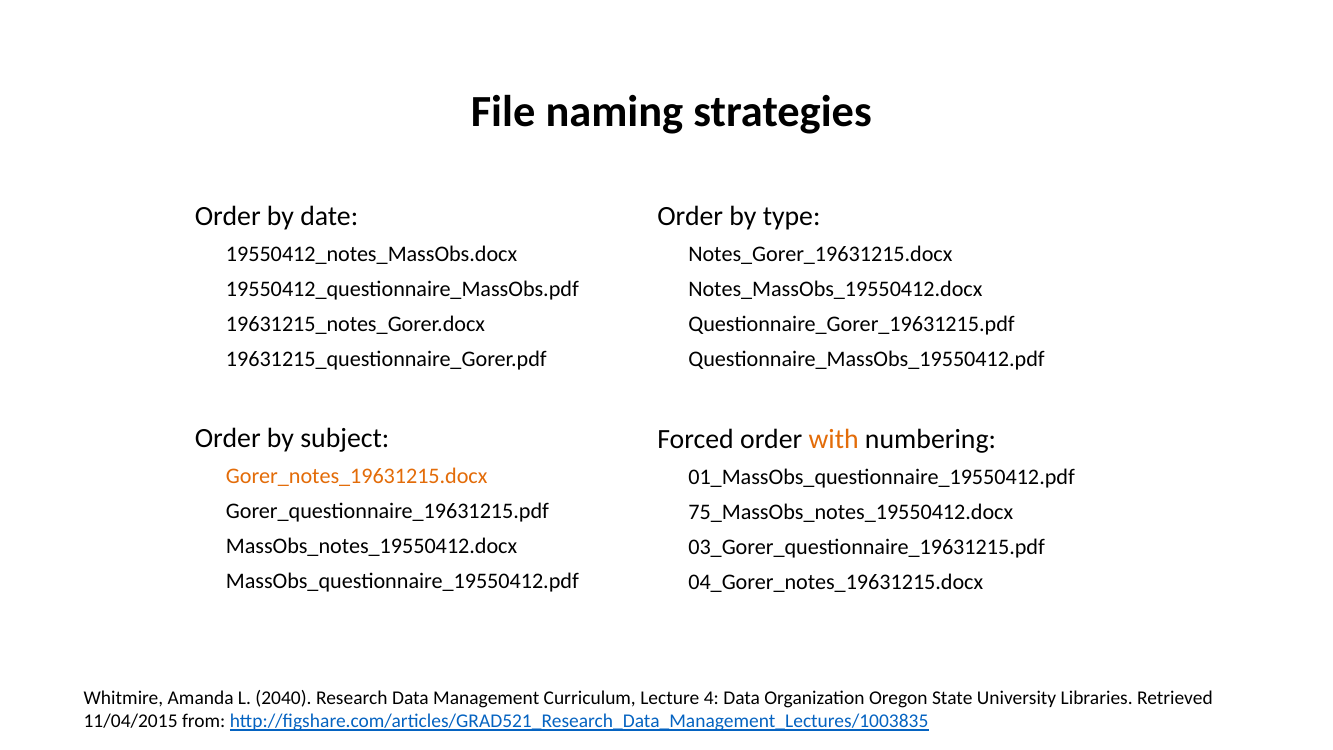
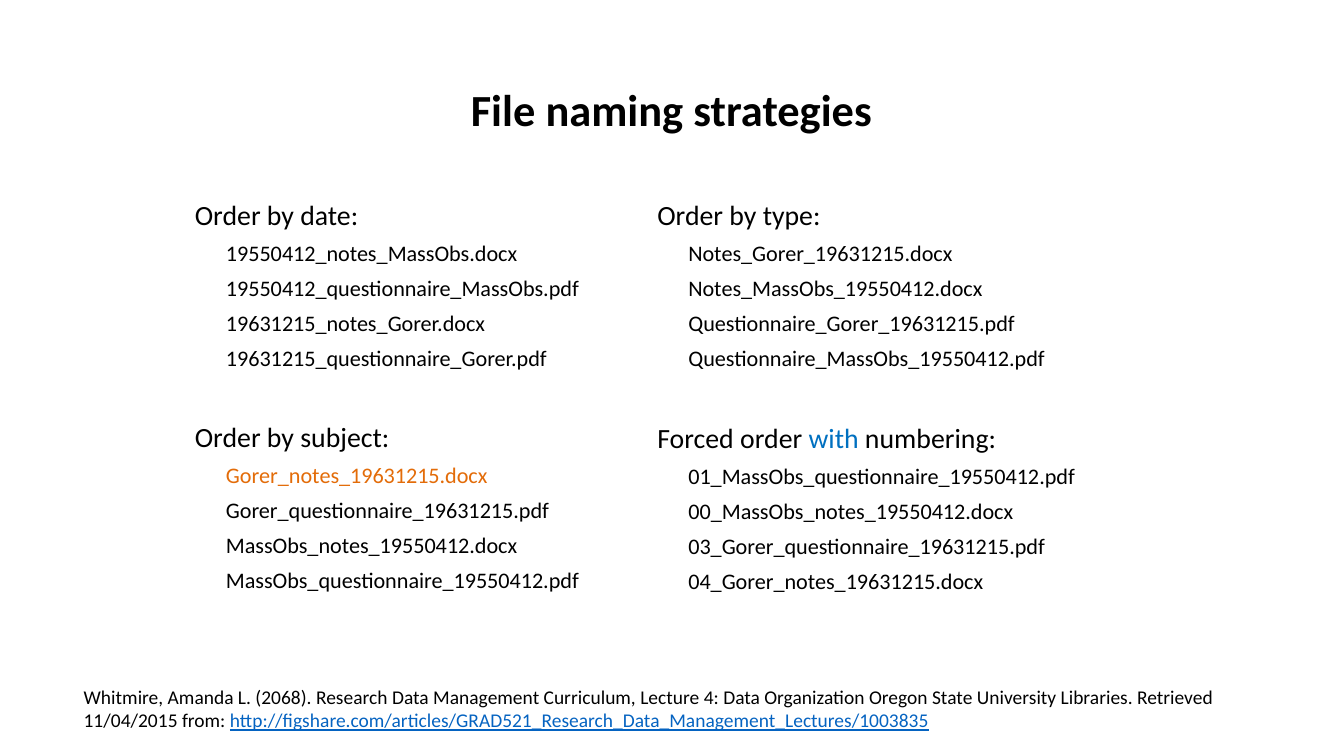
with colour: orange -> blue (834, 439)
75_MassObs_notes_19550412.docx: 75_MassObs_notes_19550412.docx -> 00_MassObs_notes_19550412.docx (851, 512)
2040: 2040 -> 2068 (284, 698)
